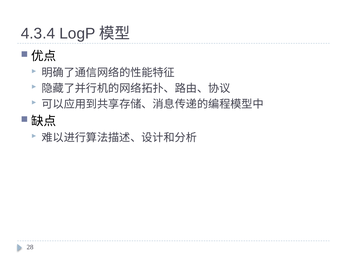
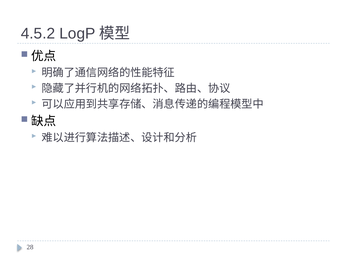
4.3.4: 4.3.4 -> 4.5.2 (38, 33)
